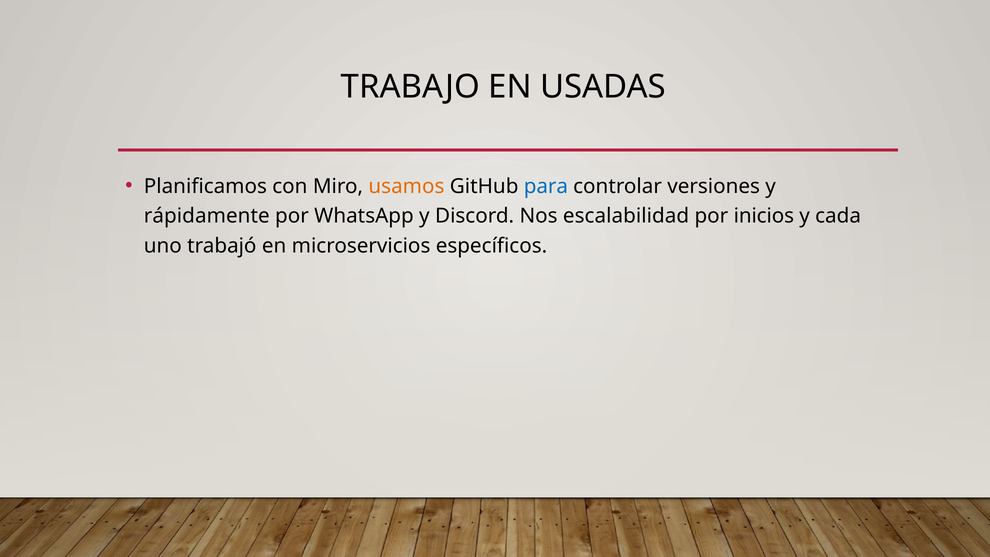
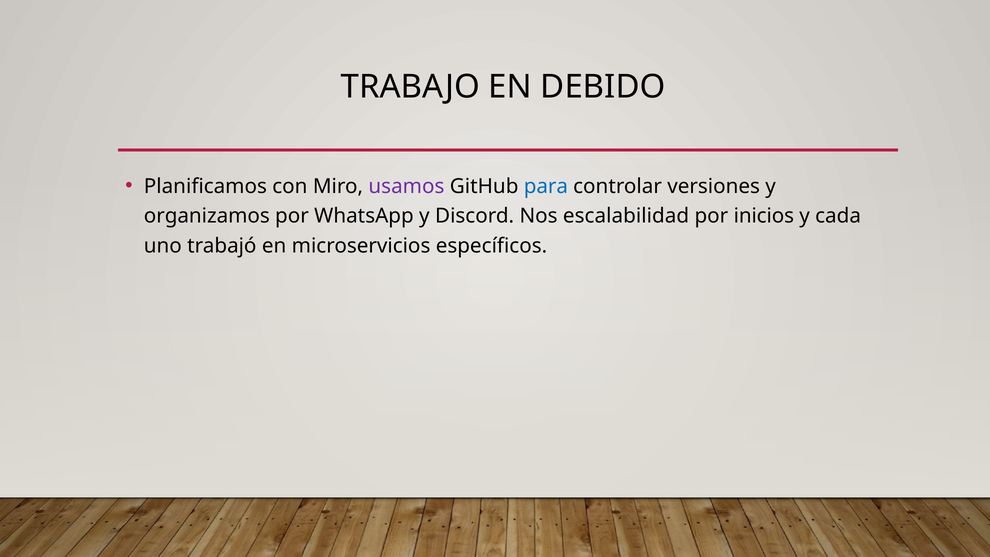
USADAS: USADAS -> DEBIDO (603, 87)
usamos colour: orange -> purple (406, 186)
rápidamente: rápidamente -> organizamos (207, 216)
